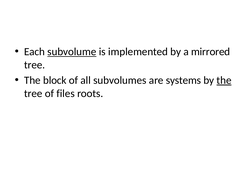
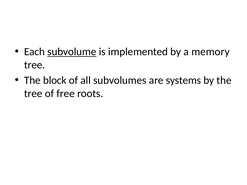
mirrored: mirrored -> memory (211, 52)
the underline: present -> none (224, 80)
files: files -> free (66, 94)
